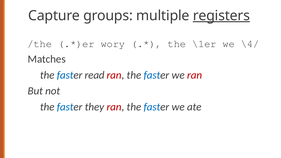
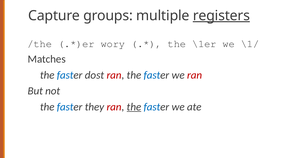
\4/: \4/ -> \1/ (250, 44)
read: read -> dost (95, 75)
the underline: none -> present (134, 107)
